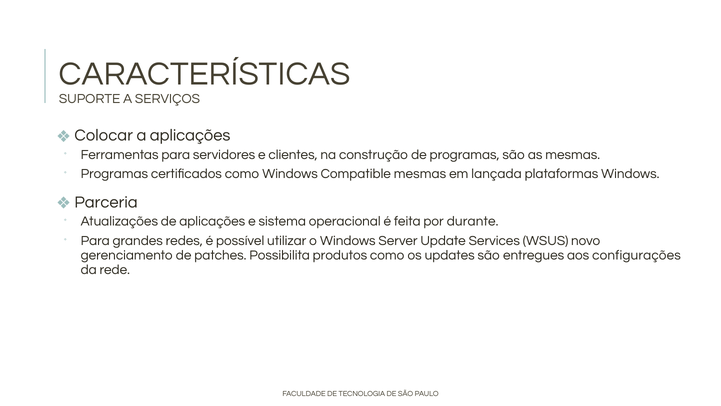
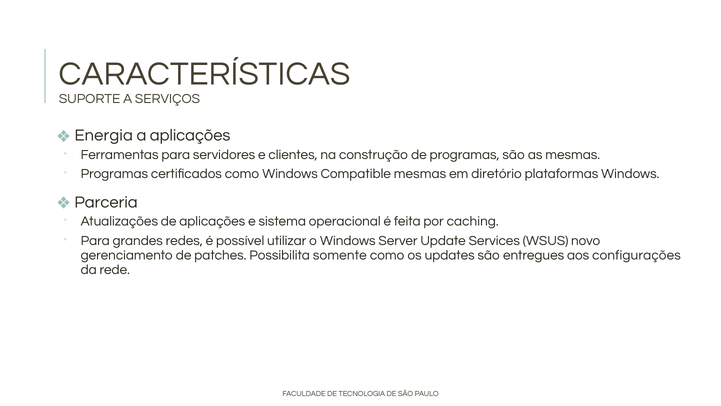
Colocar: Colocar -> Energia (104, 135)
lançada: lançada -> diretório (497, 174)
durante: durante -> caching (473, 221)
produtos: produtos -> somente (340, 255)
